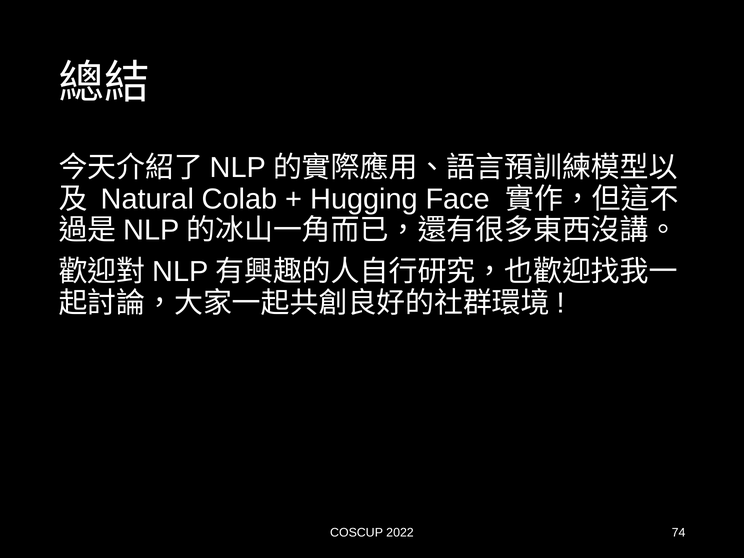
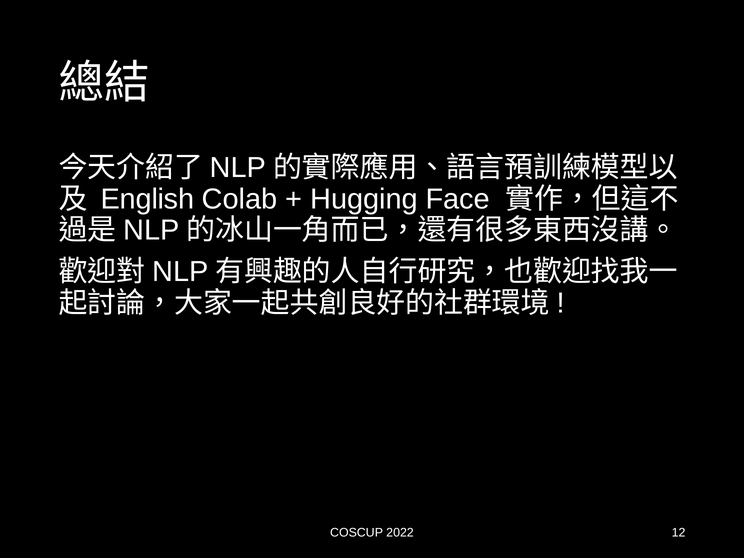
Natural: Natural -> English (148, 199)
74: 74 -> 12 (679, 533)
